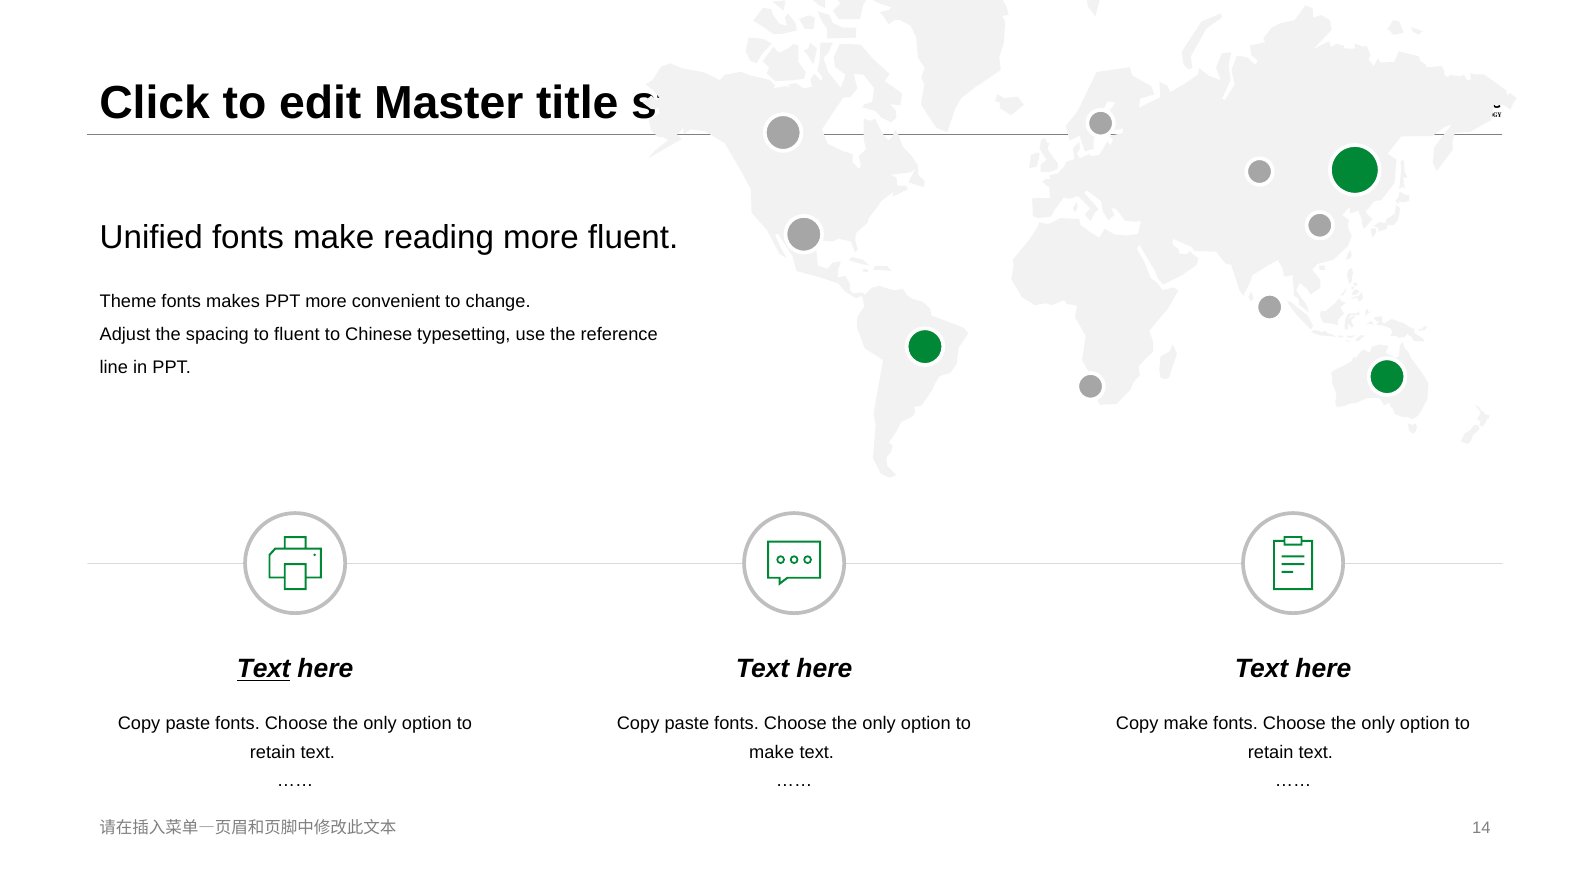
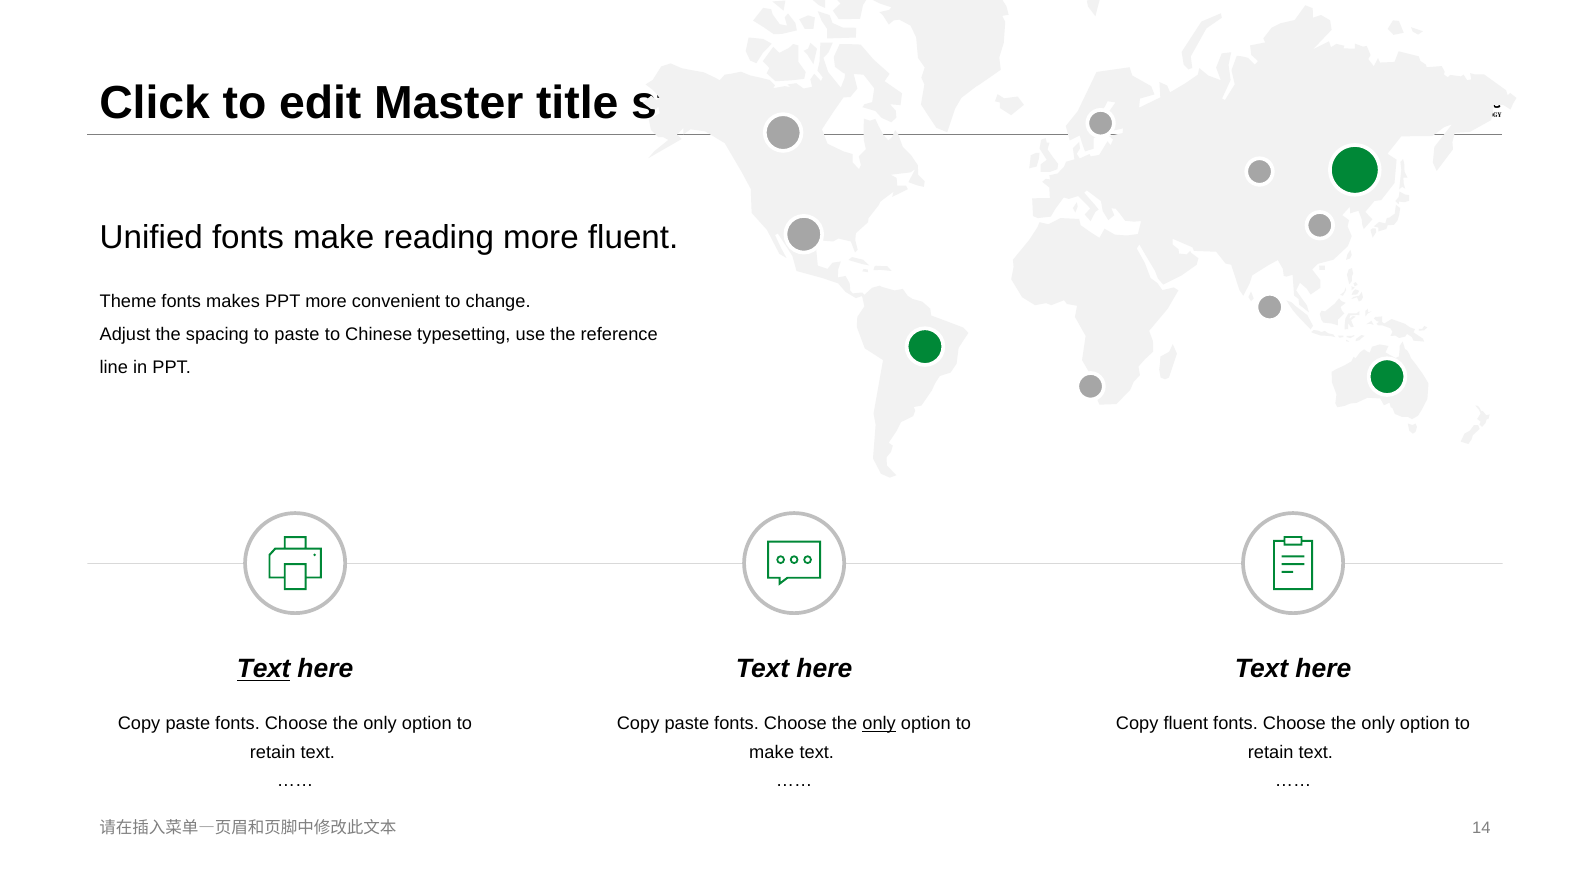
to fluent: fluent -> paste (297, 335)
only underline: none -> present (879, 724)
Copy make: make -> fluent (1186, 724)
